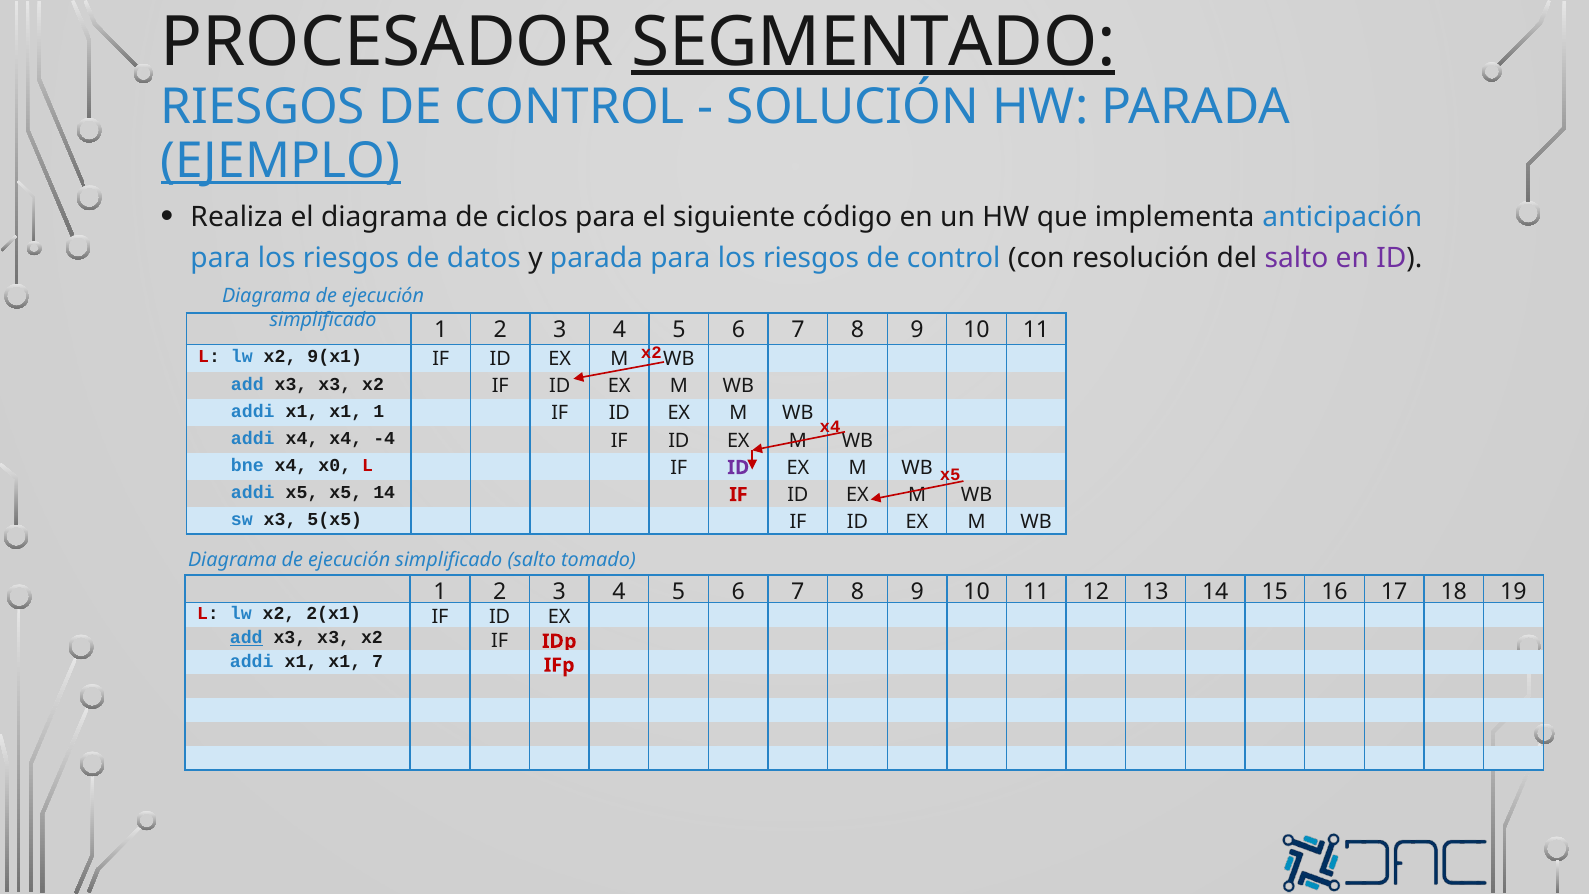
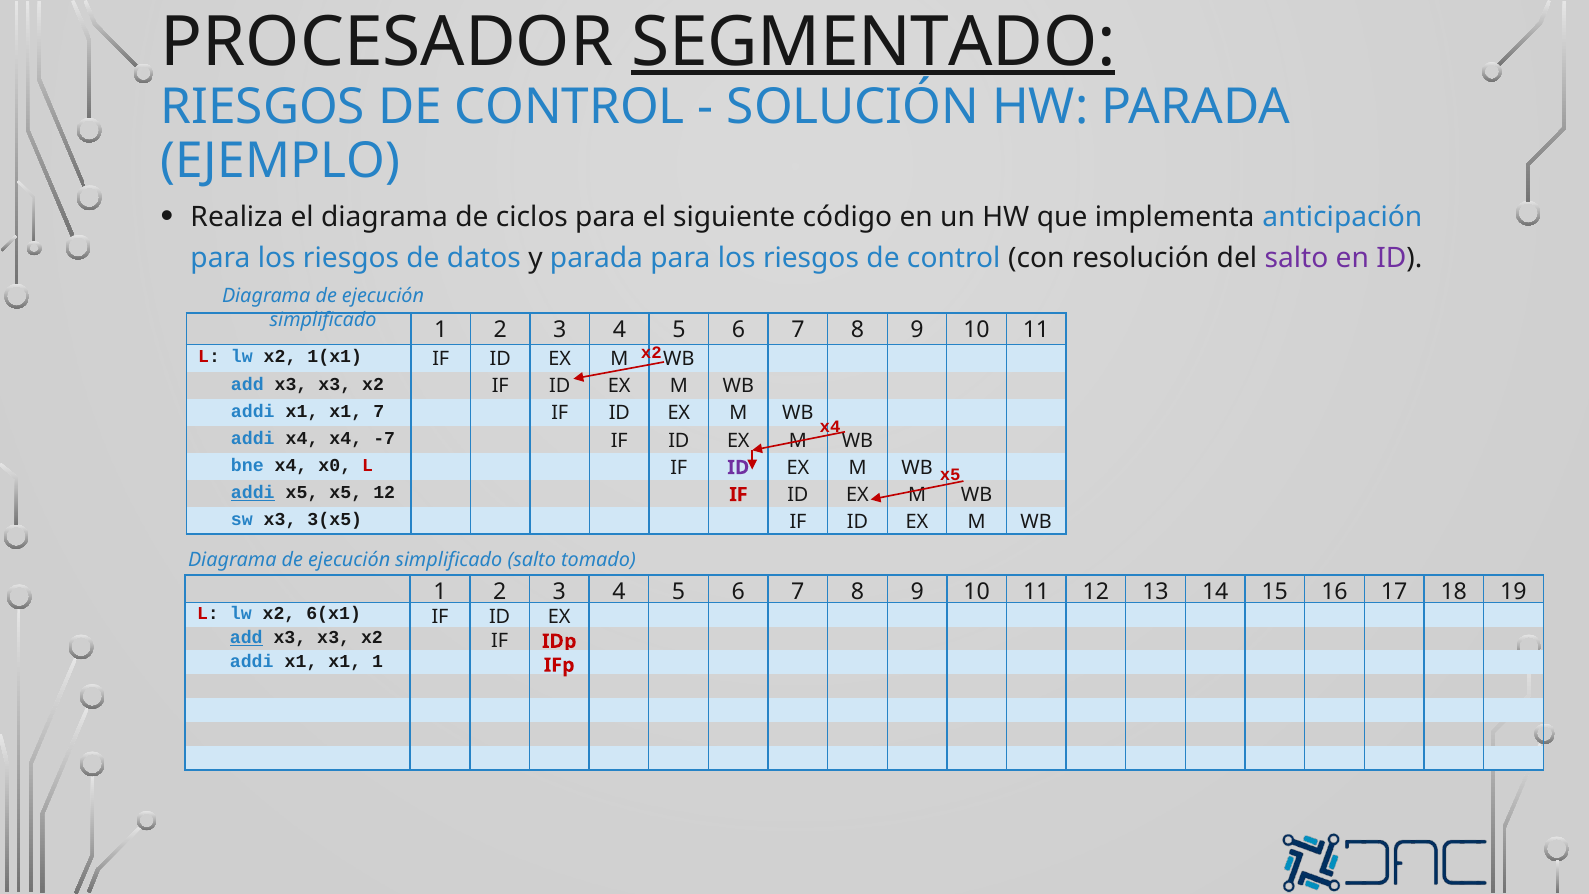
EJEMPLO underline: present -> none (281, 161)
9(x1: 9(x1 -> 1(x1 (335, 357)
x1 1: 1 -> 7 (379, 411)
-4: -4 -> -7 (384, 438)
addi underline: none -> present (253, 492)
x5 14: 14 -> 12 (384, 492)
5(x5: 5(x5 -> 3(x5 (335, 519)
2(x1: 2(x1 -> 6(x1 (334, 613)
x1 7: 7 -> 1 (378, 661)
